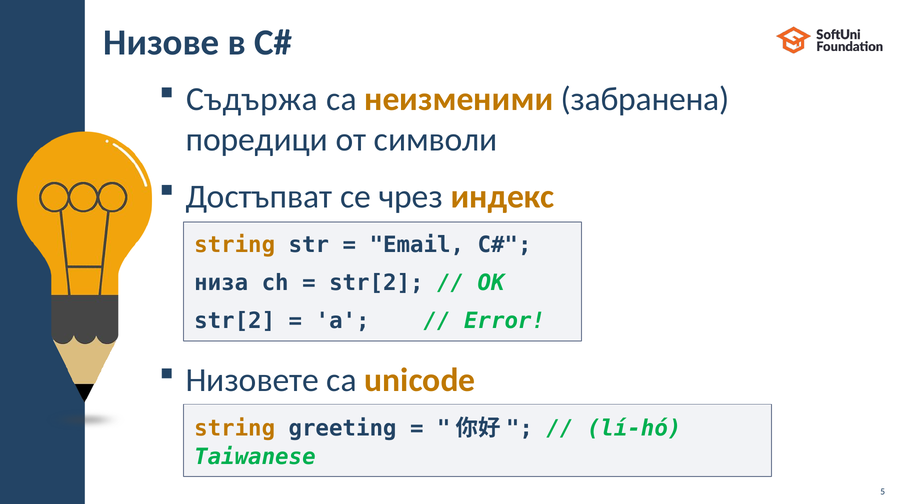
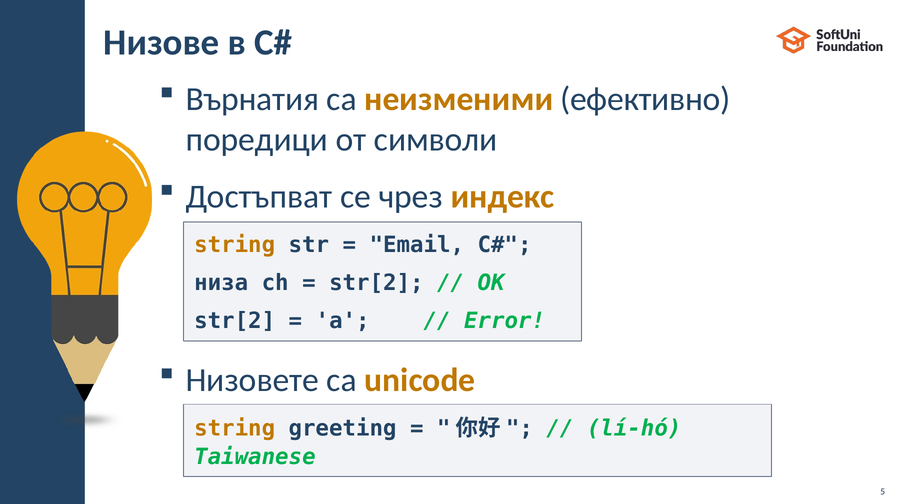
Съдържа: Съдържа -> Върнатия (252, 99)
забранена: забранена -> ефективно (645, 99)
